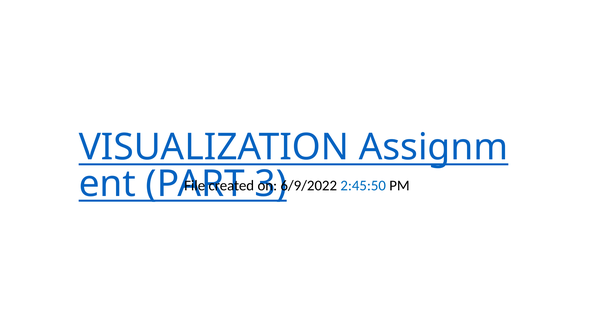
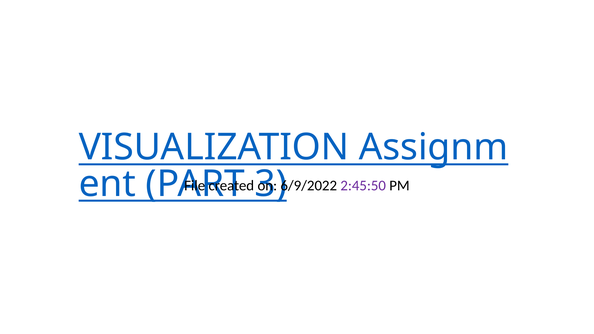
2:45:50 colour: blue -> purple (363, 186)
